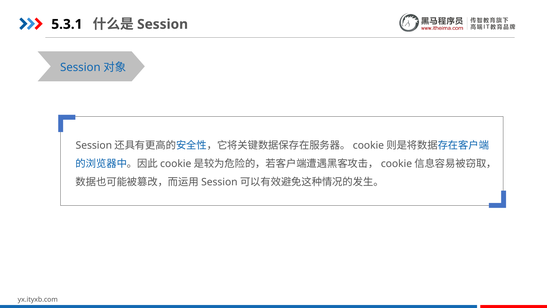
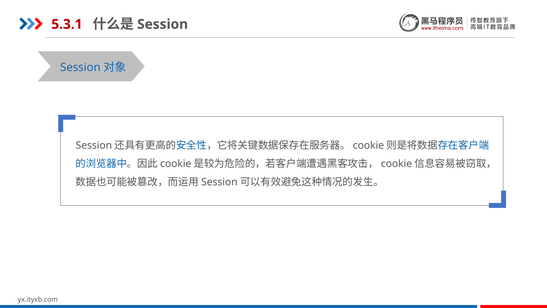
5.3.1 colour: black -> red (67, 24)
